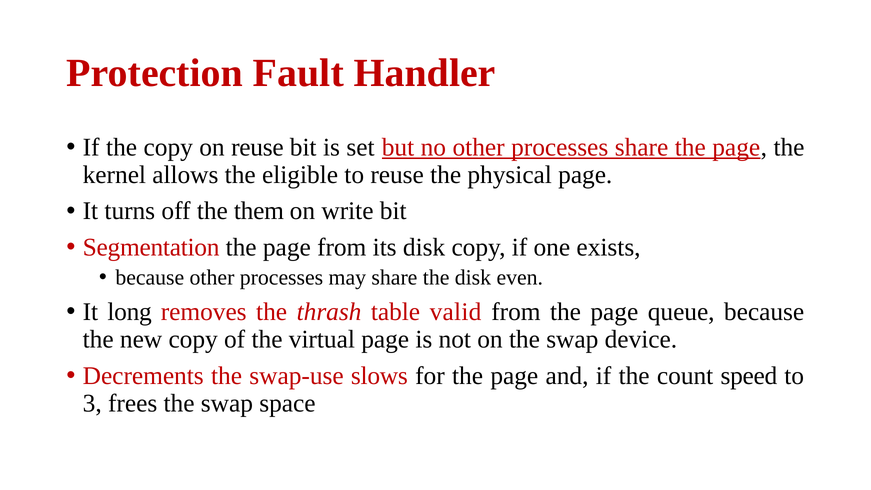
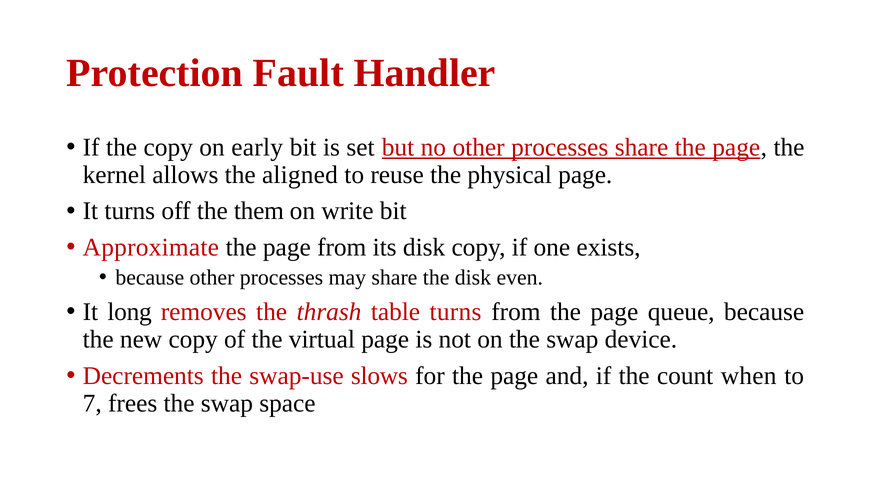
on reuse: reuse -> early (257, 147)
eligible: eligible -> aligned (300, 175)
Segmentation: Segmentation -> Approximate (151, 248)
table valid: valid -> turns (456, 312)
speed: speed -> when (749, 376)
3: 3 -> 7 (92, 403)
